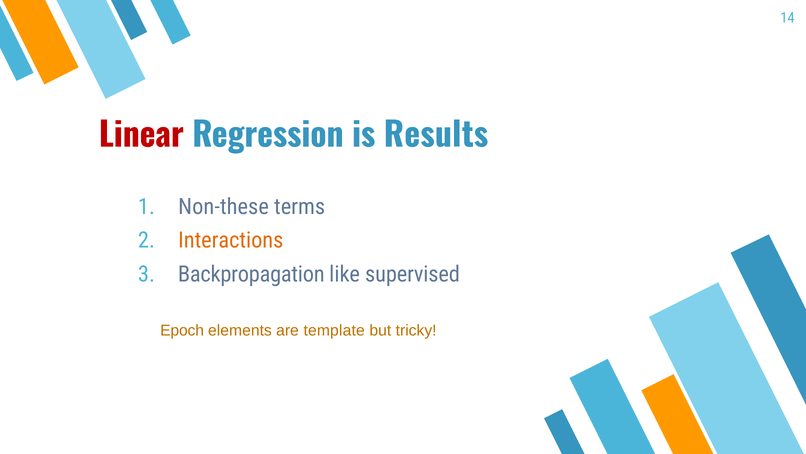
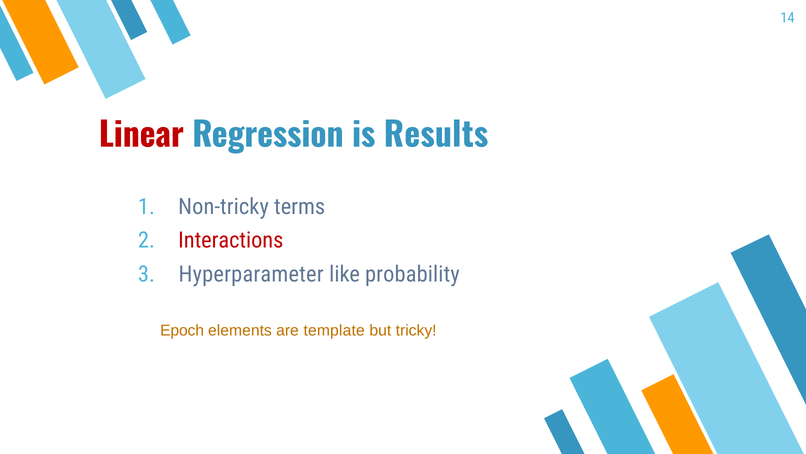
Non-these: Non-these -> Non-tricky (224, 207)
Interactions colour: orange -> red (231, 240)
Backpropagation: Backpropagation -> Hyperparameter (251, 274)
supervised: supervised -> probability (412, 274)
